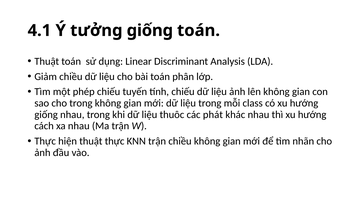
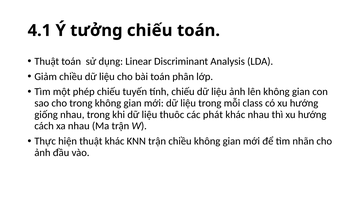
tưởng giống: giống -> chiếu (150, 30)
thuật thực: thực -> khác (115, 141)
